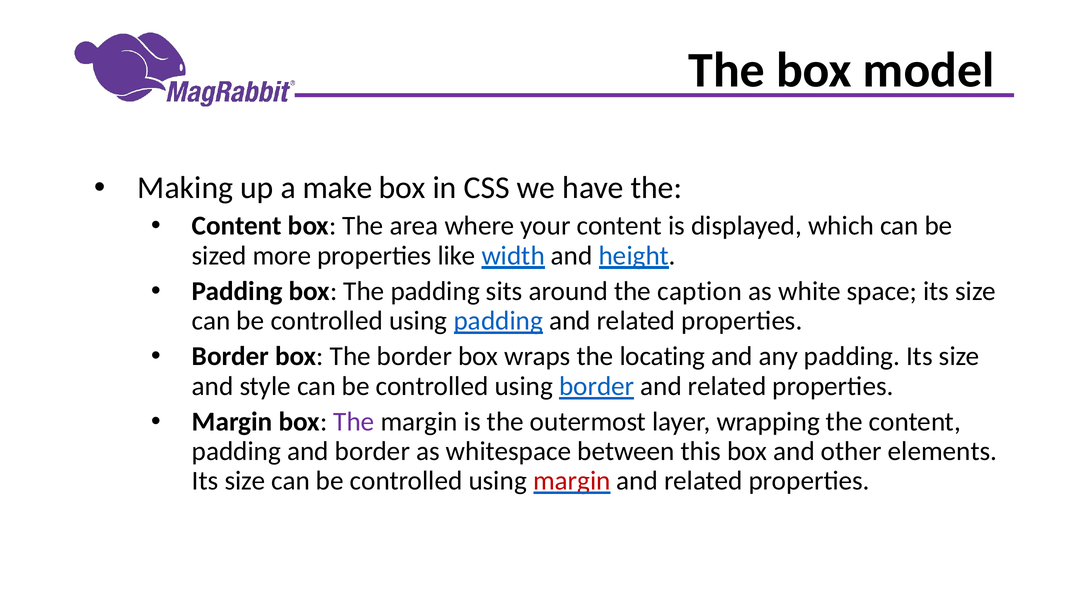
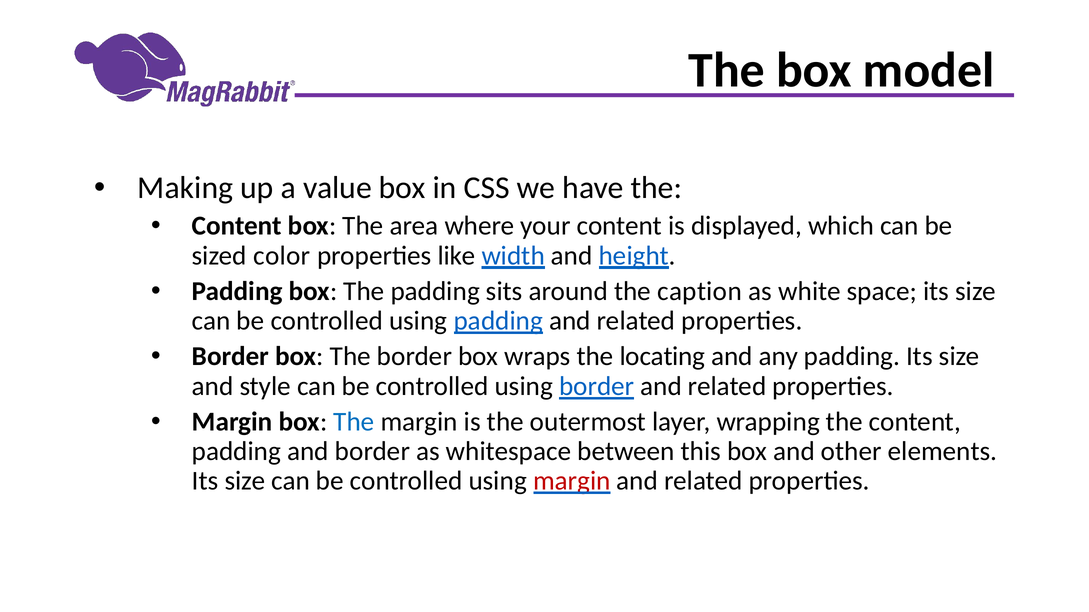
make: make -> value (337, 188)
more: more -> color (282, 256)
The colour: purple -> blue (354, 422)
